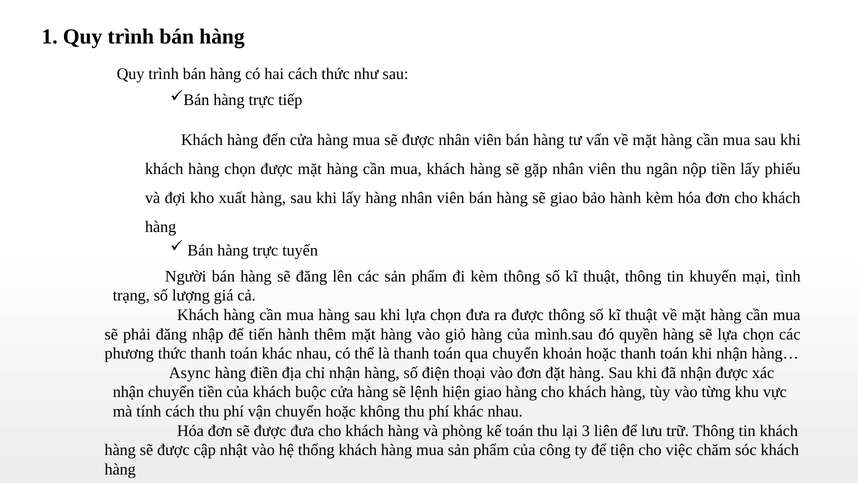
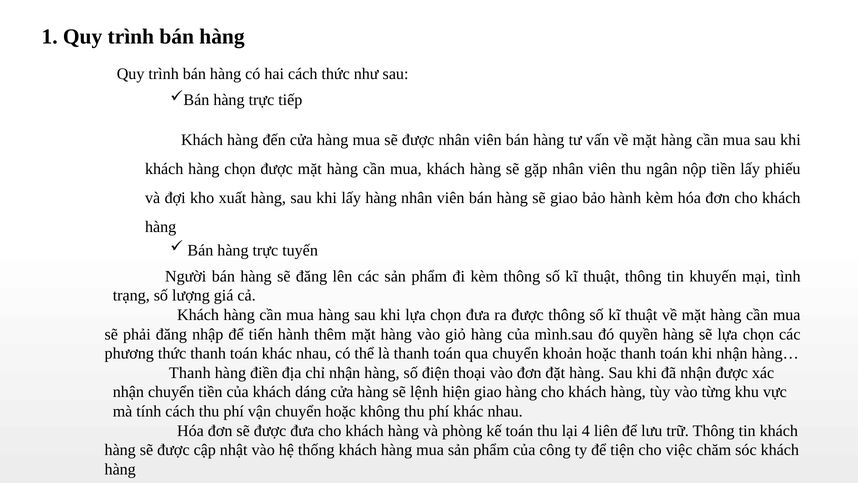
Async: Async -> Thanh (190, 373)
buộc: buộc -> dáng (311, 392)
3: 3 -> 4 (586, 430)
